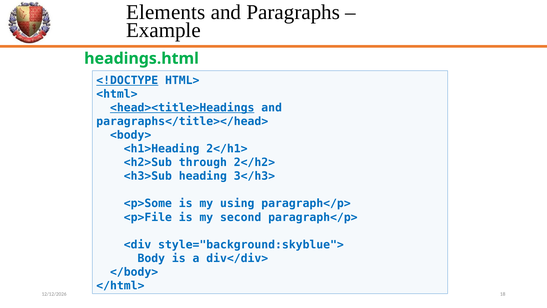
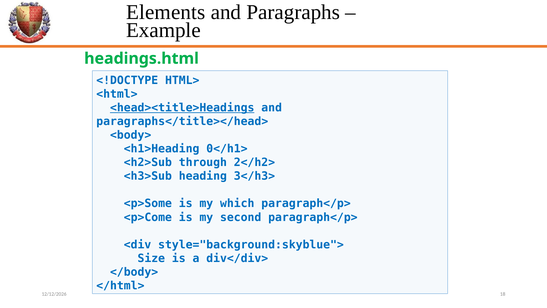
<!DOCTYPE underline: present -> none (127, 80)
2</h1>: 2</h1> -> 0</h1> (227, 149)
using: using -> which (237, 203)
<p>File: <p>File -> <p>Come (148, 217)
Body: Body -> Size (151, 258)
